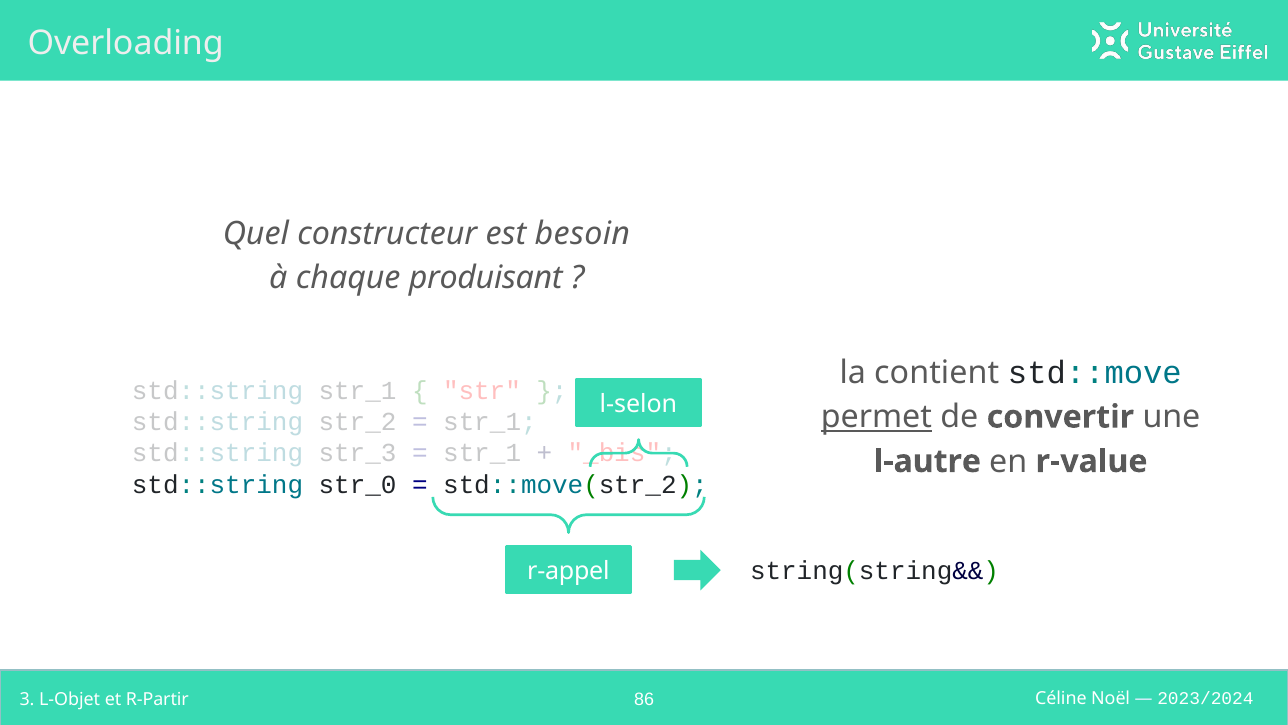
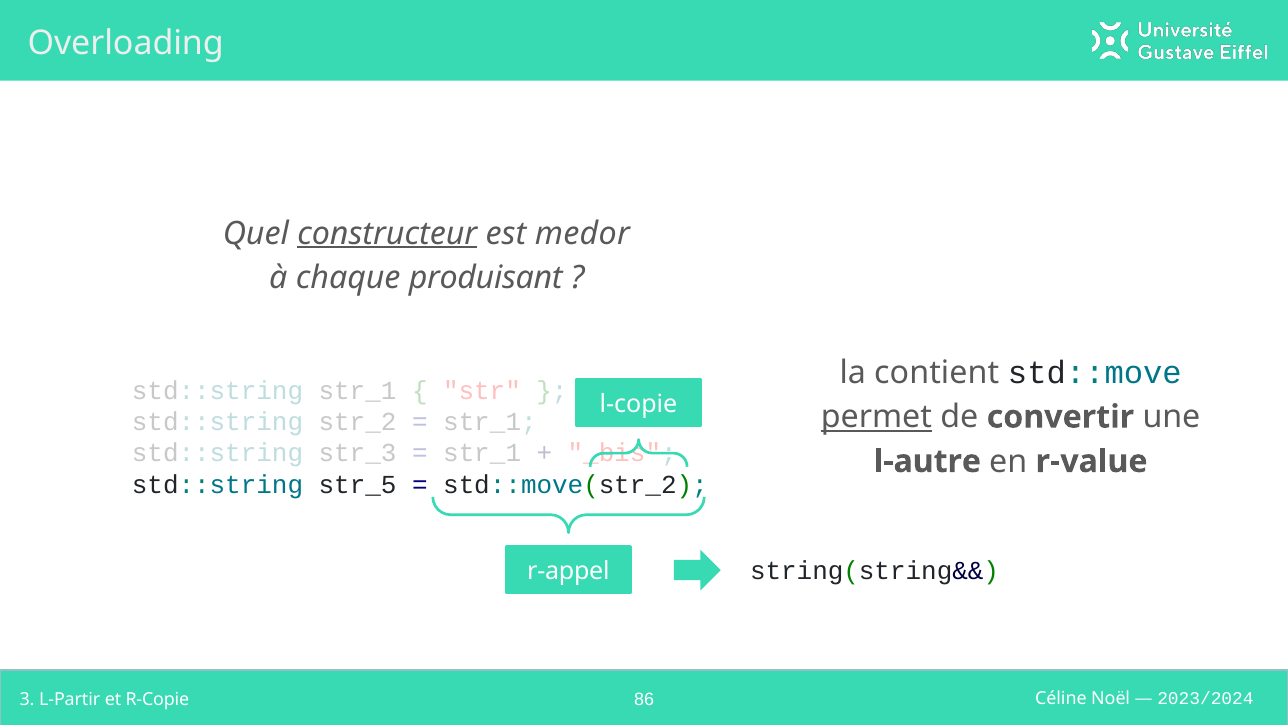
constructeur underline: none -> present (387, 233)
besoin: besoin -> medor (582, 233)
l-selon: l-selon -> l-copie (638, 404)
str_0: str_0 -> str_5 (358, 484)
L-Objet: L-Objet -> L-Partir (70, 699)
R-Partir: R-Partir -> R-Copie (157, 699)
